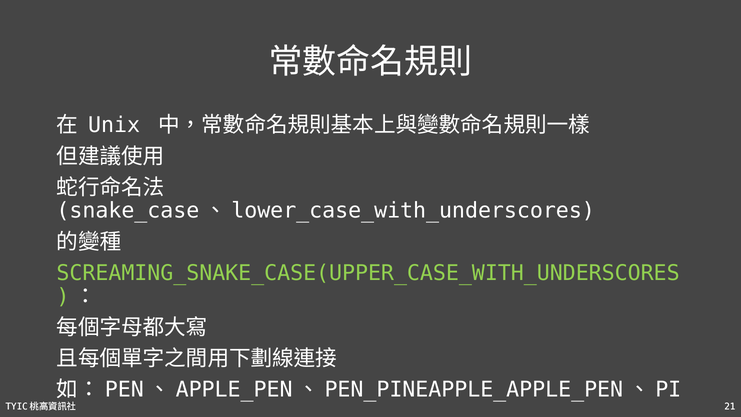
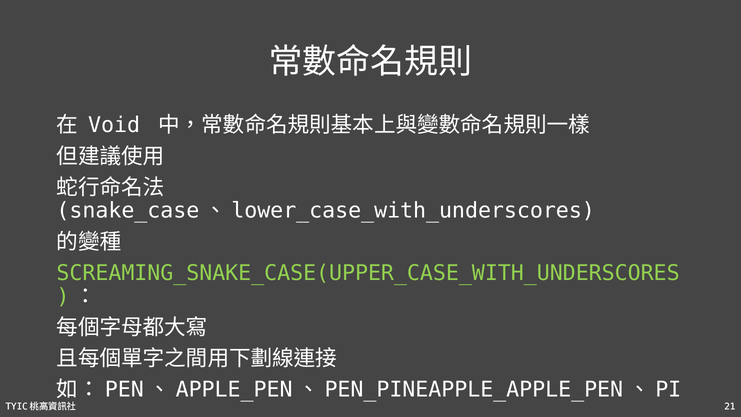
Unix: Unix -> Void (114, 125)
